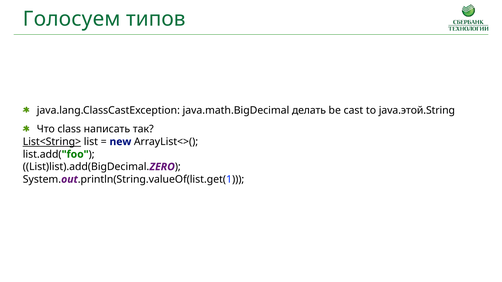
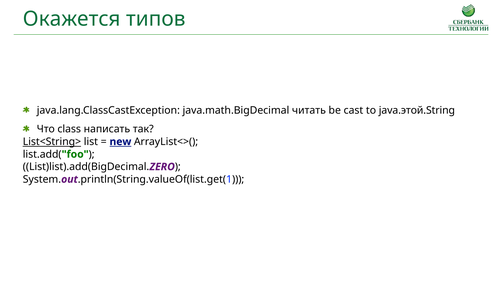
Голосуем: Голосуем -> Окажется (72, 19)
делать: делать -> читать (309, 111)
new underline: none -> present (120, 142)
